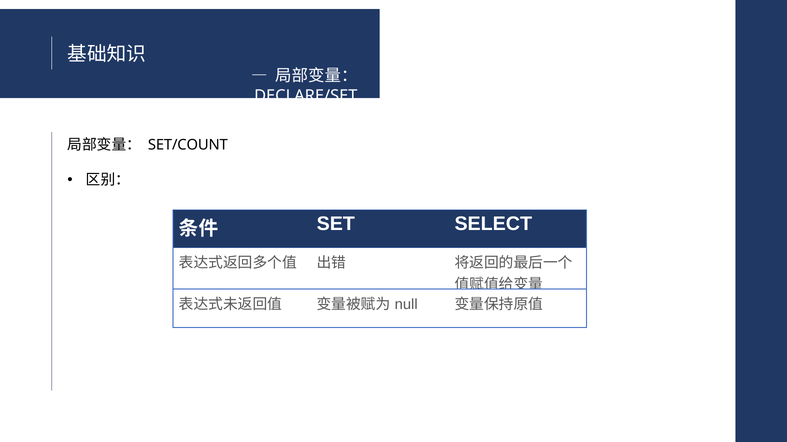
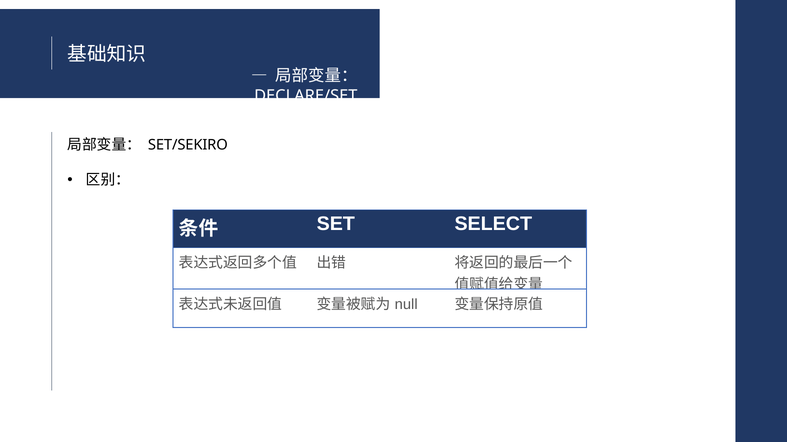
SET/COUNT: SET/COUNT -> SET/SEKIRO (188, 145)
